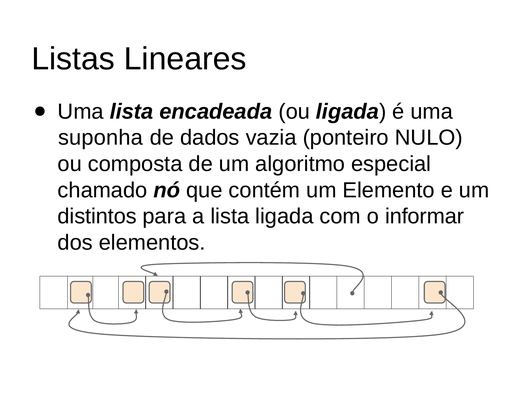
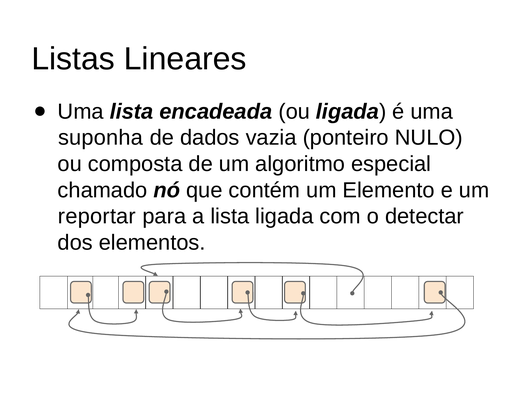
distintos: distintos -> reportar (97, 216)
informar: informar -> detectar (424, 216)
